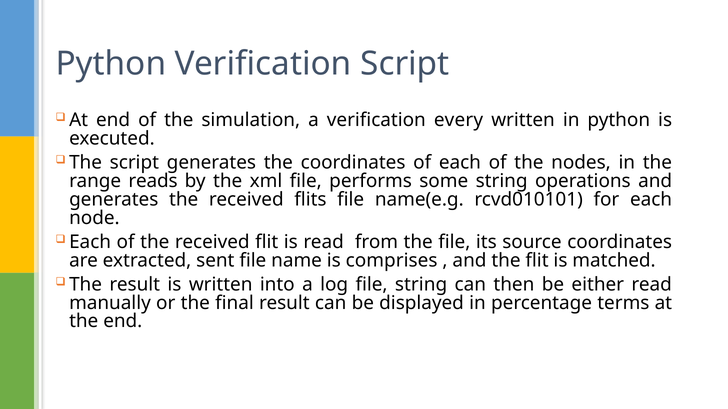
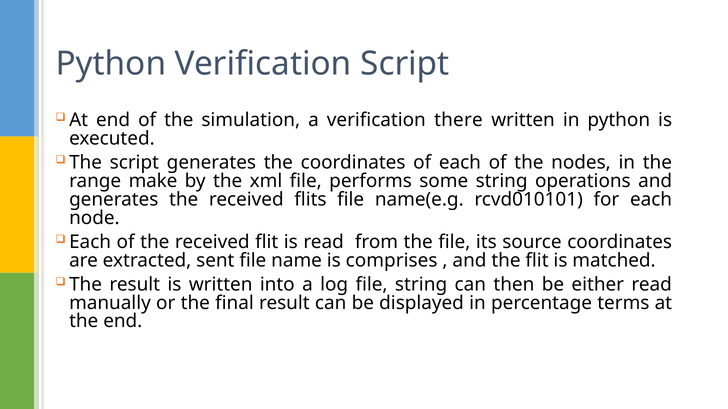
every: every -> there (458, 120)
reads: reads -> make (153, 181)
